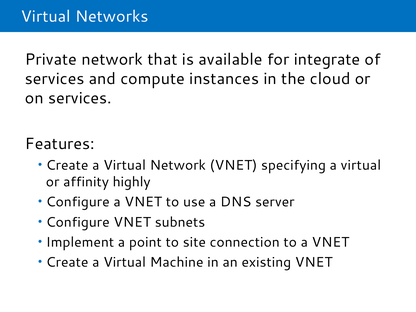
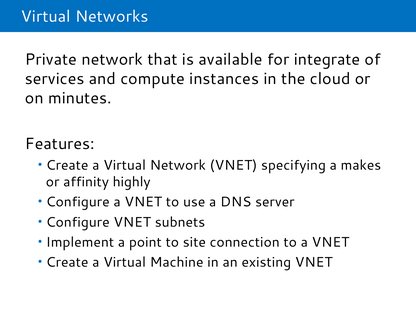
on services: services -> minutes (80, 98)
specifying a virtual: virtual -> makes (361, 165)
